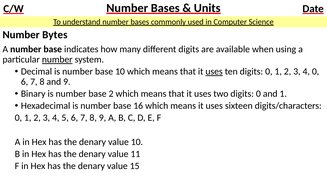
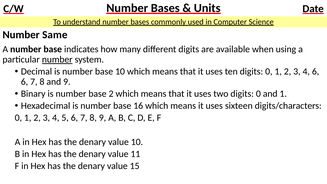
Bytes: Bytes -> Same (55, 35)
uses underline: present -> none (214, 71)
4 0: 0 -> 6 (316, 71)
